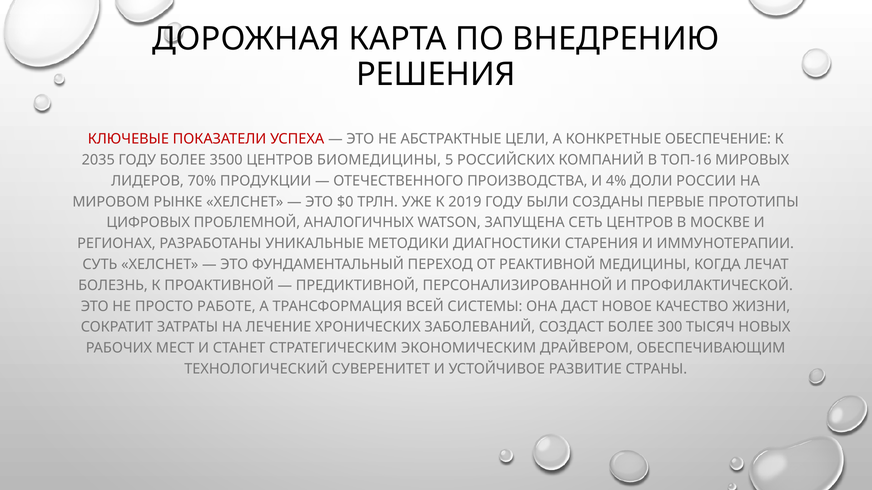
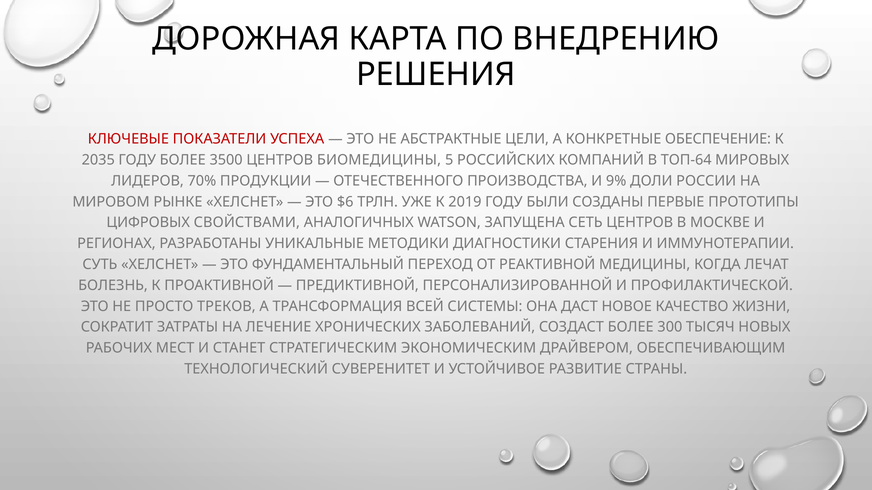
ТОП-16: ТОП-16 -> ТОП-64 (686, 160)
4%: 4% -> 9% (616, 181)
$0: $0 -> $6 (345, 202)
ПРОБЛЕМНОЙ: ПРОБЛЕМНОЙ -> СВОЙСТВАМИ (247, 223)
РАБОТЕ: РАБОТЕ -> ТРЕКОВ (226, 307)
